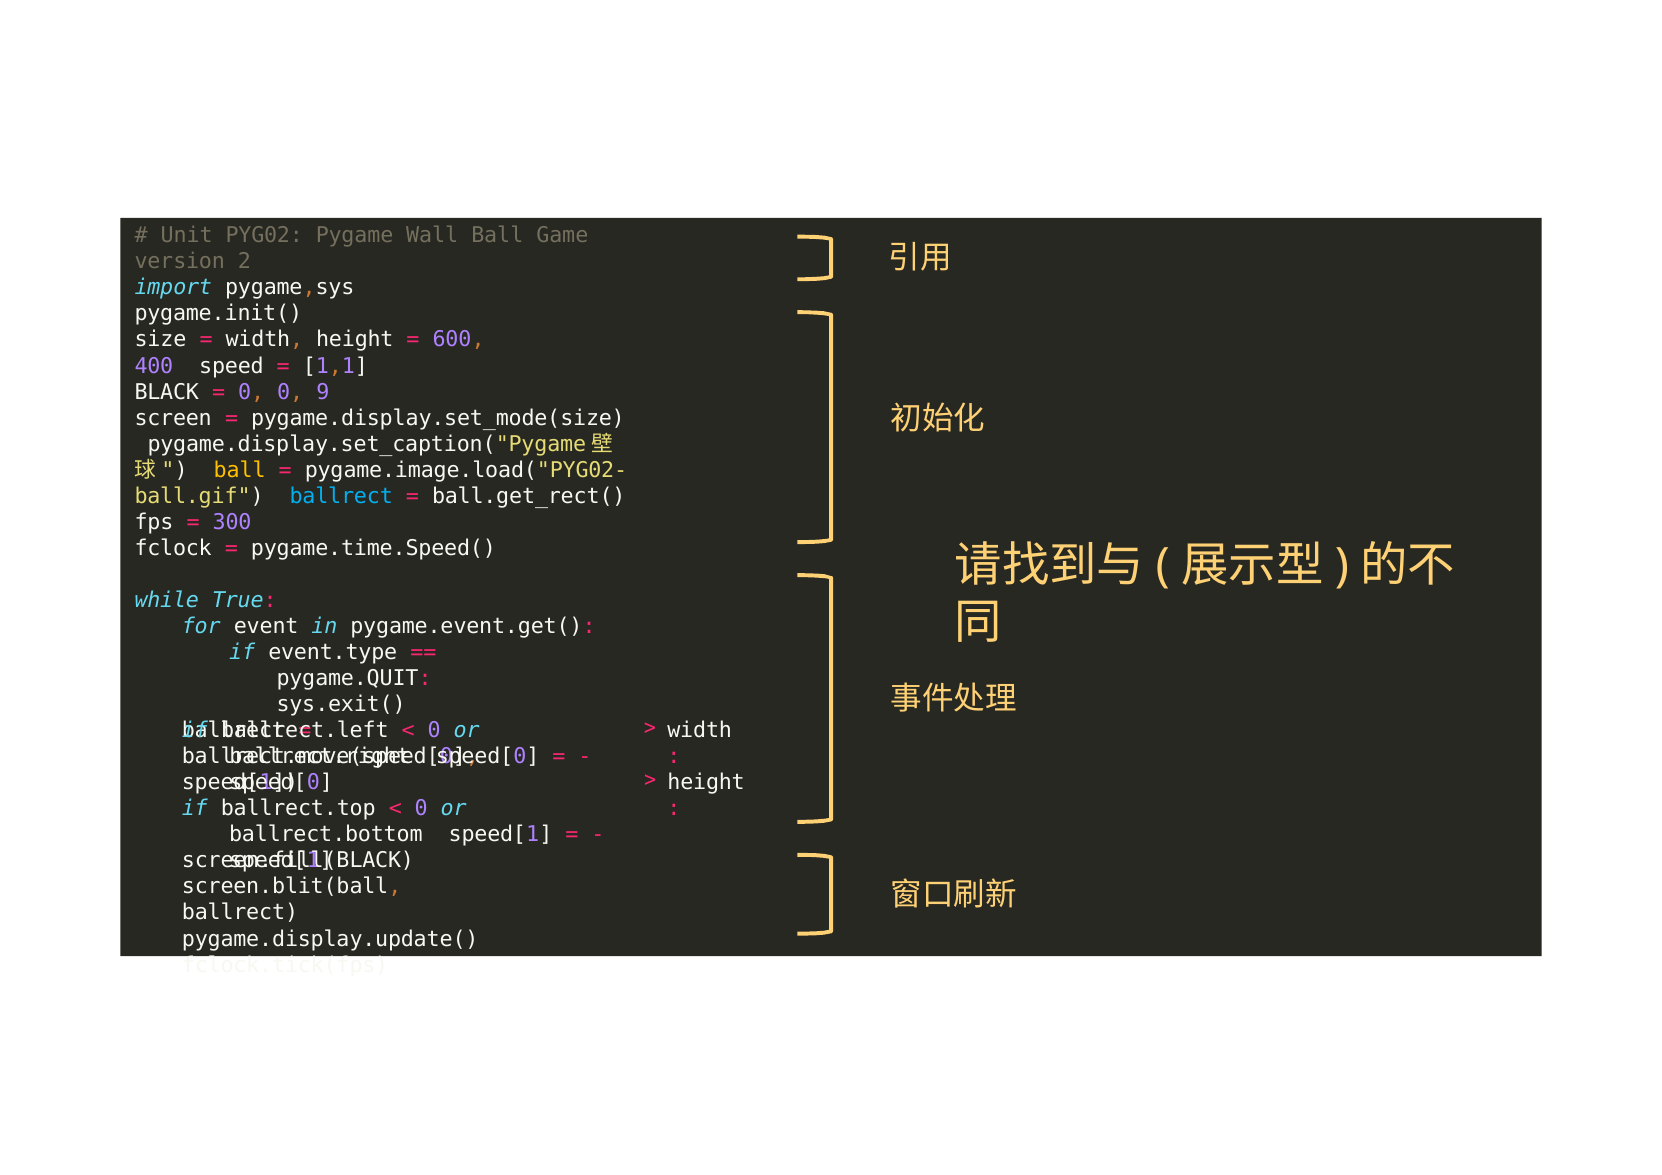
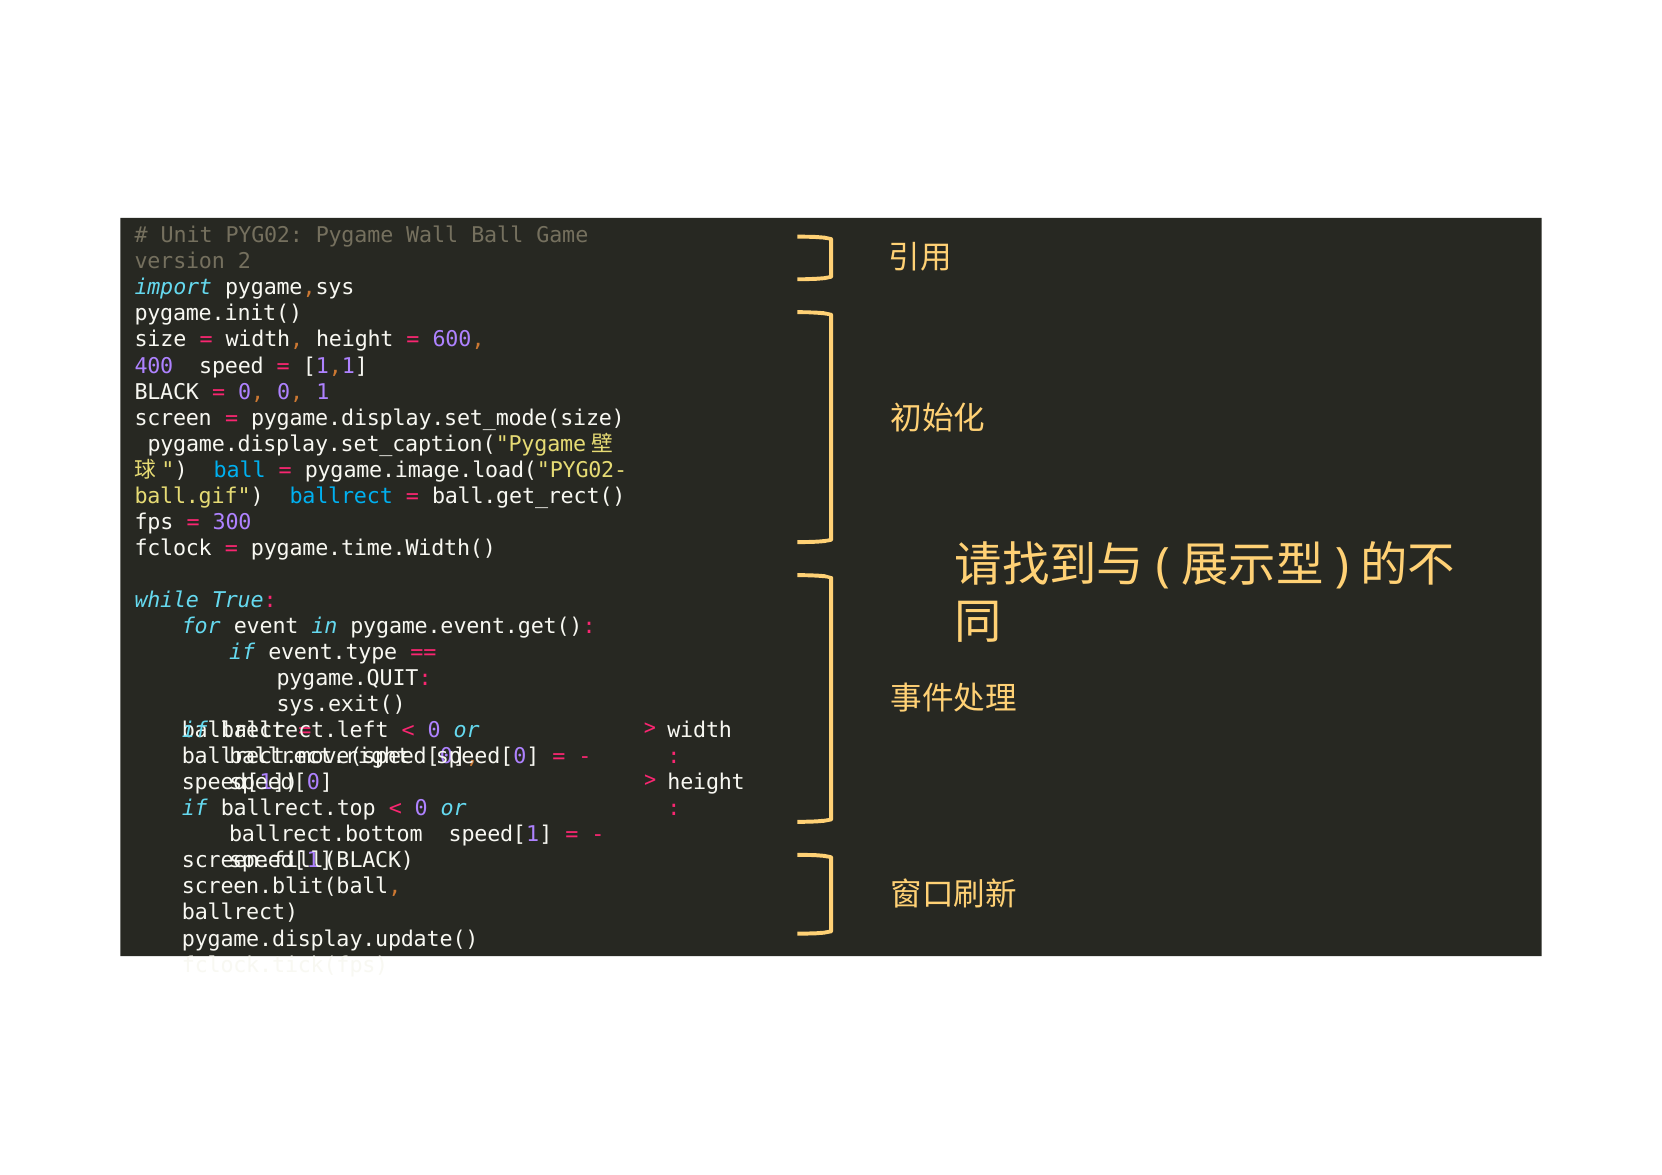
9: 9 -> 1 (323, 392)
ball colour: yellow -> light blue (240, 470)
pygame.time.Speed(: pygame.time.Speed( -> pygame.time.Width( (373, 548)
